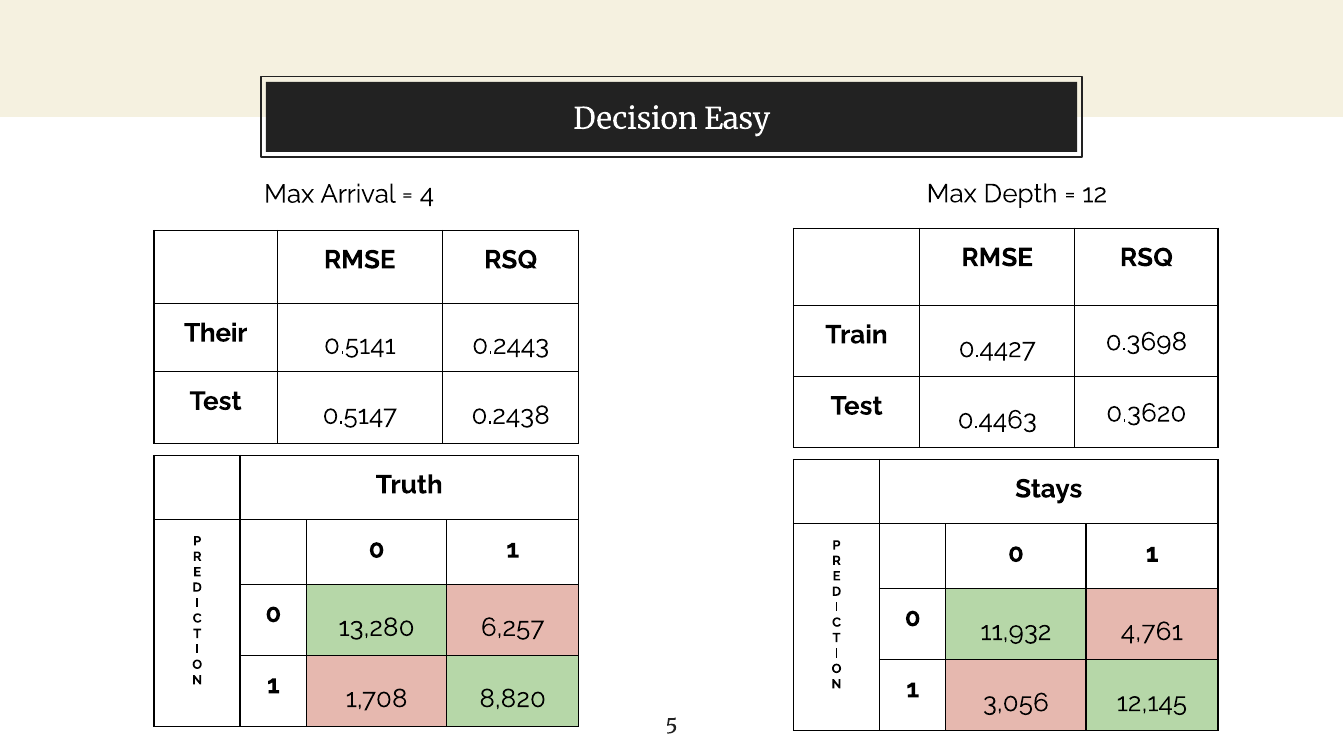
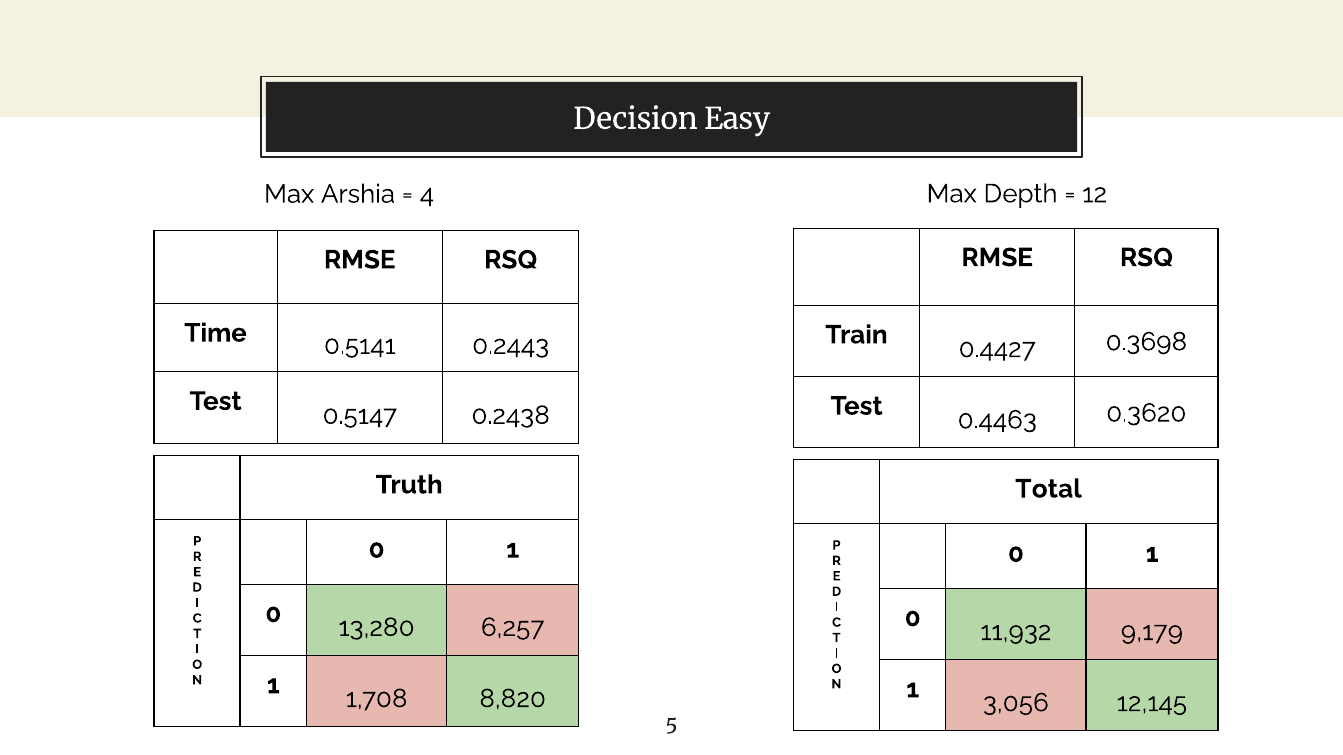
Arrival: Arrival -> Arshia (358, 194)
Their: Their -> Time (216, 333)
Stays: Stays -> Total (1049, 489)
4,761: 4,761 -> 9,179 (1152, 632)
